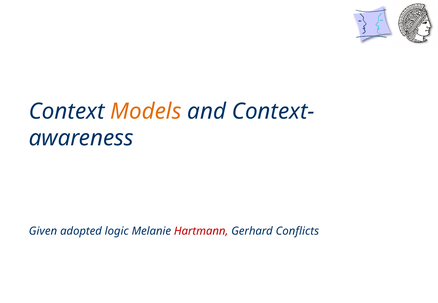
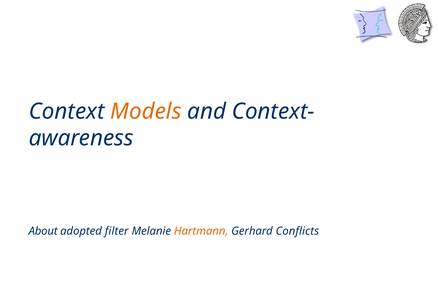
Given: Given -> About (43, 231)
logic: logic -> filter (117, 231)
Hartmann colour: red -> orange (201, 231)
